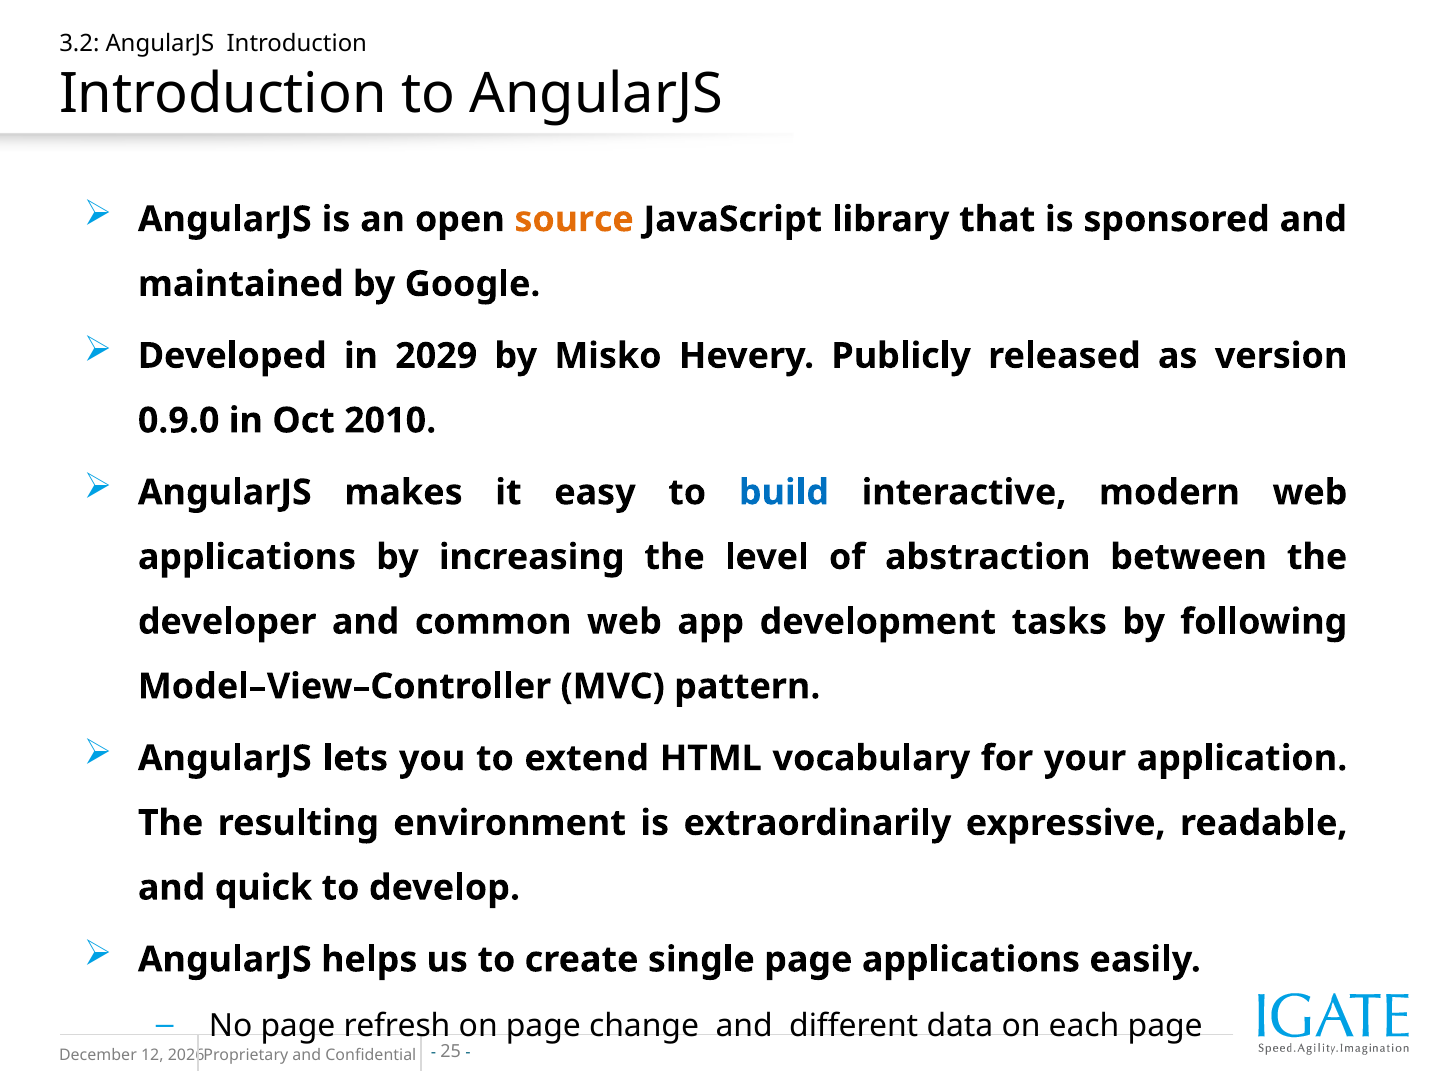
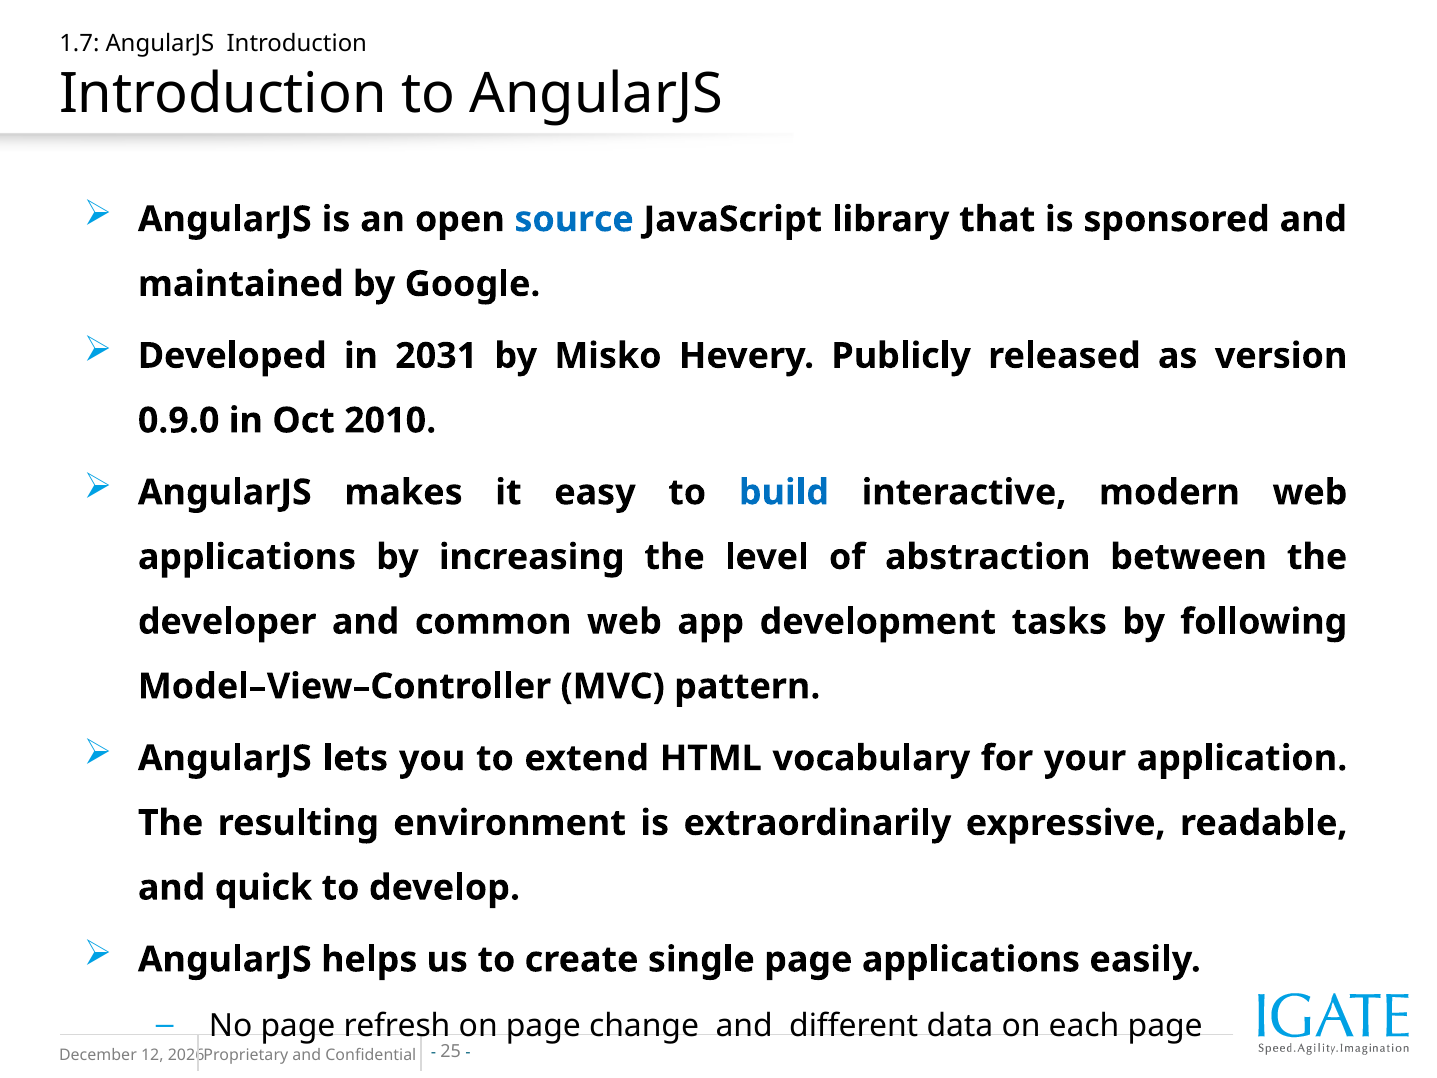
3.2: 3.2 -> 1.7 (79, 44)
source colour: orange -> blue (574, 219)
2029: 2029 -> 2031 (436, 356)
